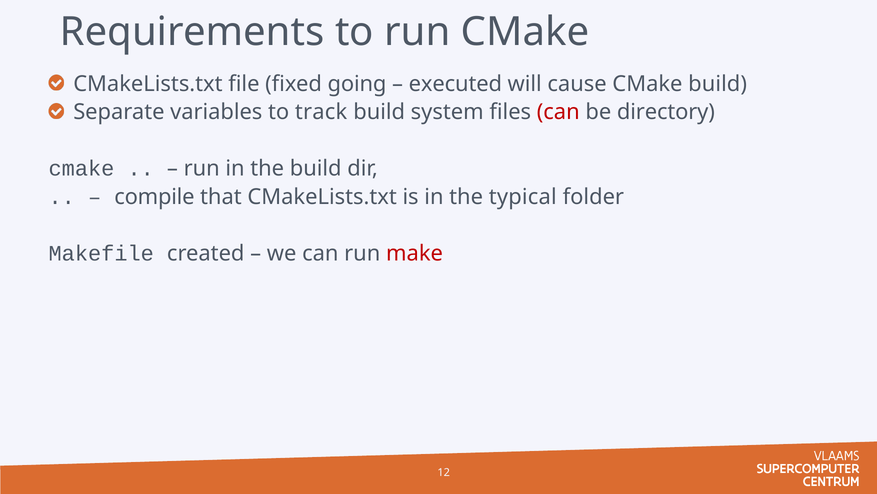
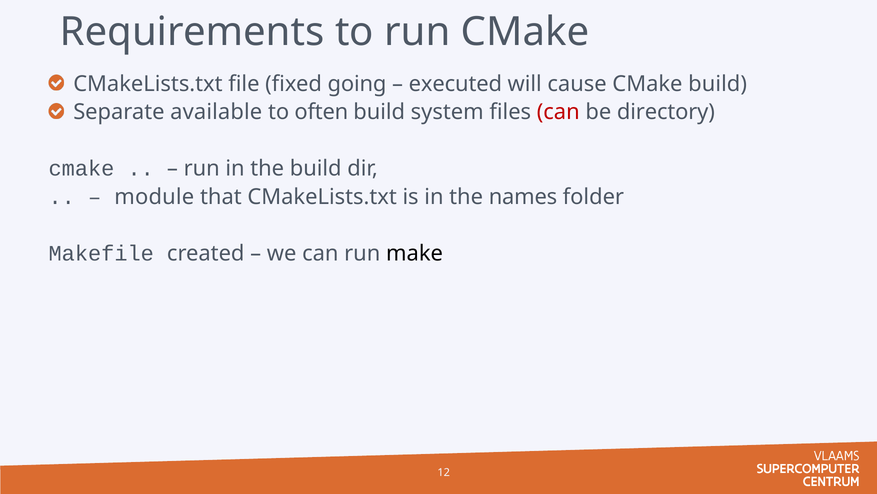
variables: variables -> available (216, 112)
track: track -> often (321, 112)
compile: compile -> module (154, 197)
typical: typical -> names (523, 197)
make colour: red -> black (415, 253)
